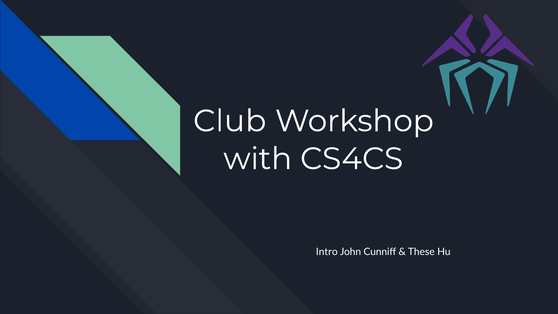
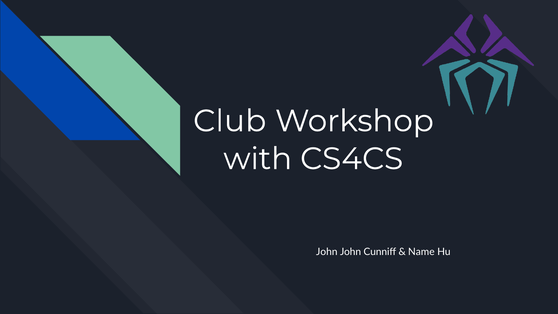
Intro: Intro -> John (327, 252)
These: These -> Name (421, 252)
